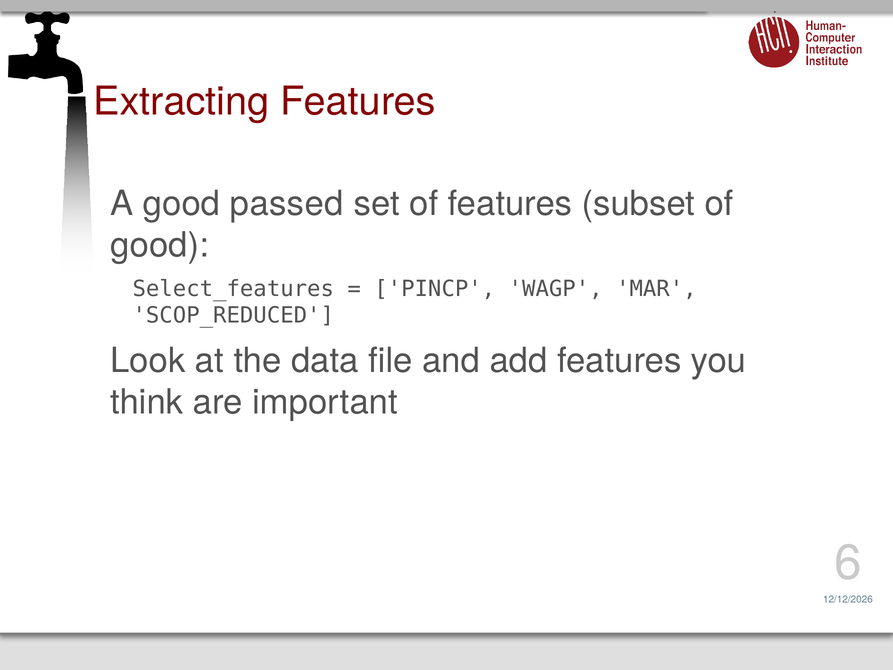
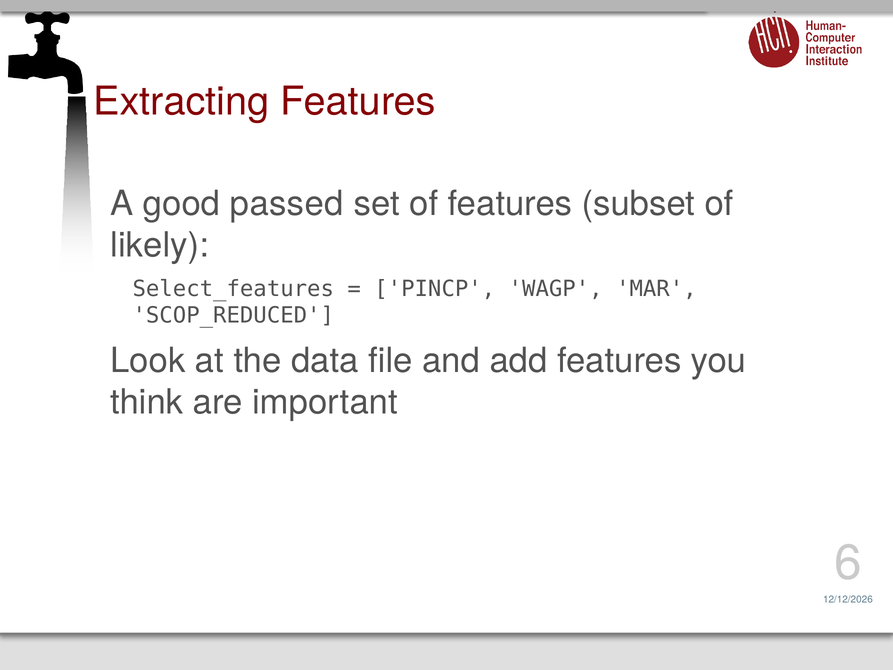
good: good -> likely (160, 245)
